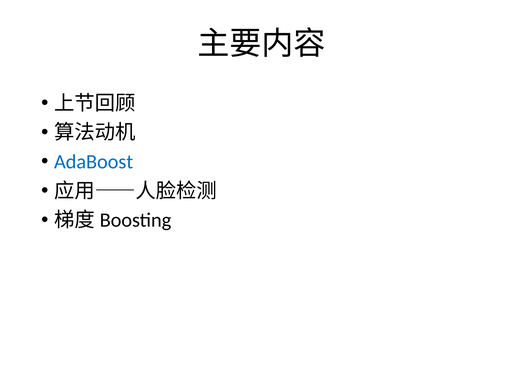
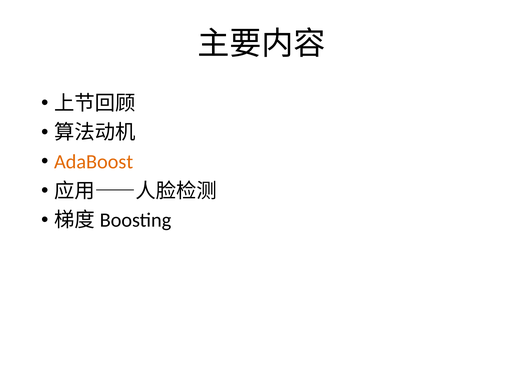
AdaBoost colour: blue -> orange (94, 162)
